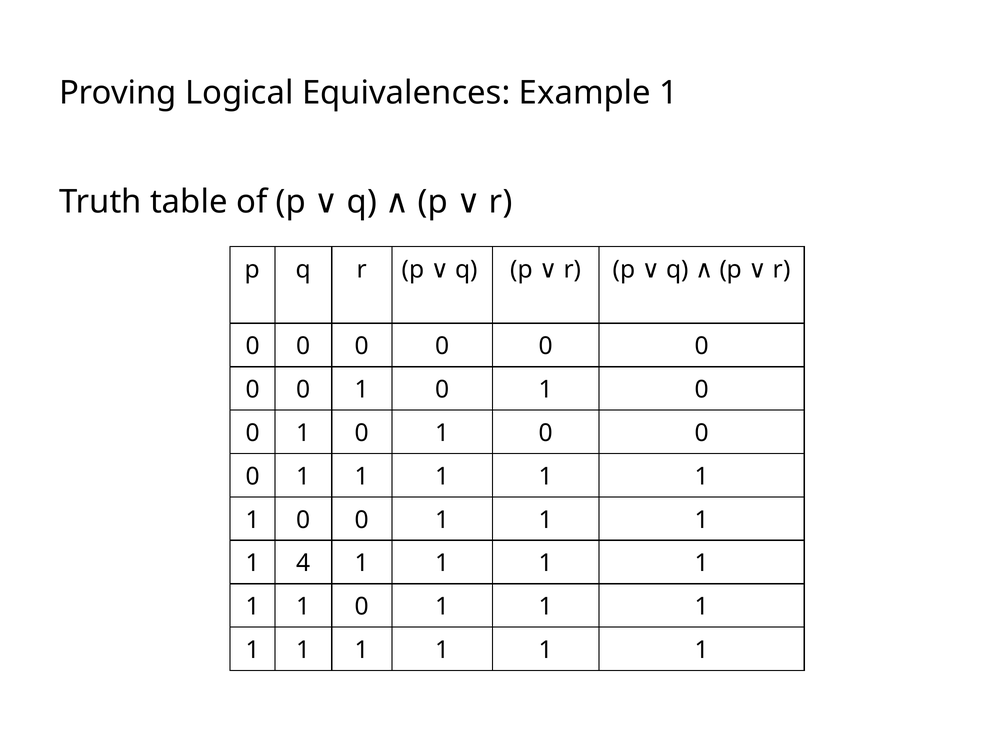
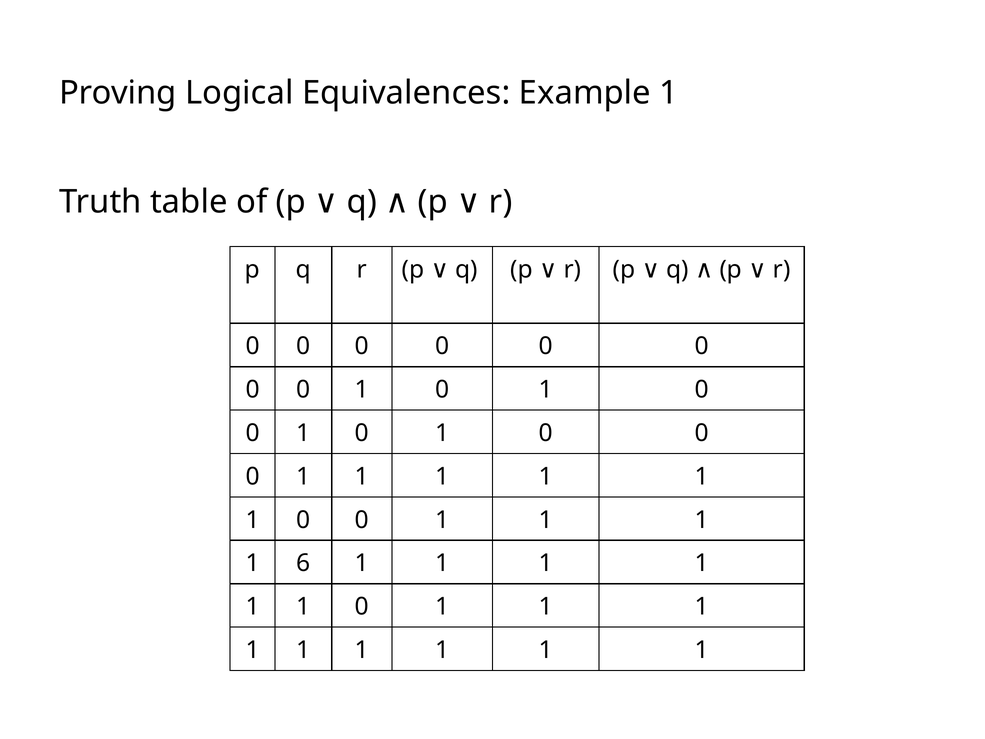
4: 4 -> 6 (303, 563)
